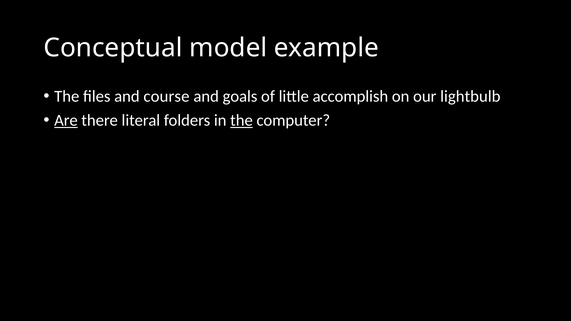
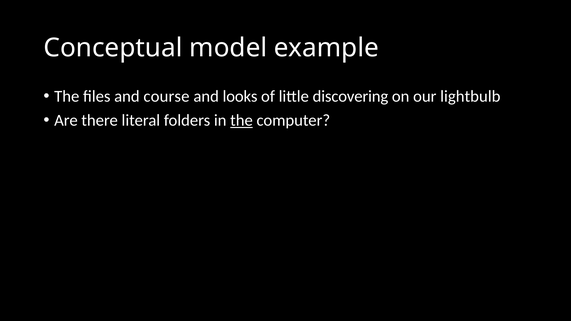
goals: goals -> looks (240, 97)
accomplish: accomplish -> discovering (350, 97)
Are underline: present -> none (66, 120)
